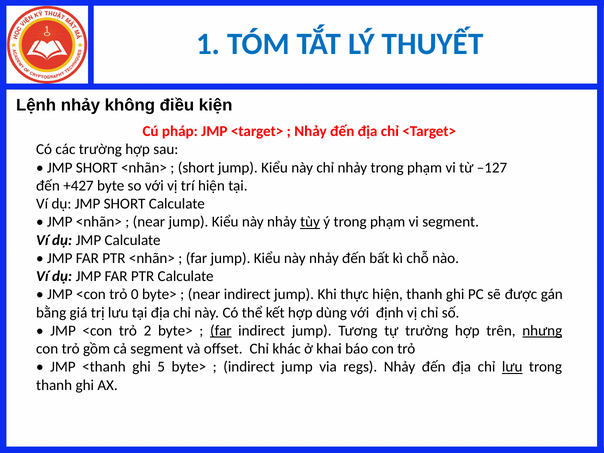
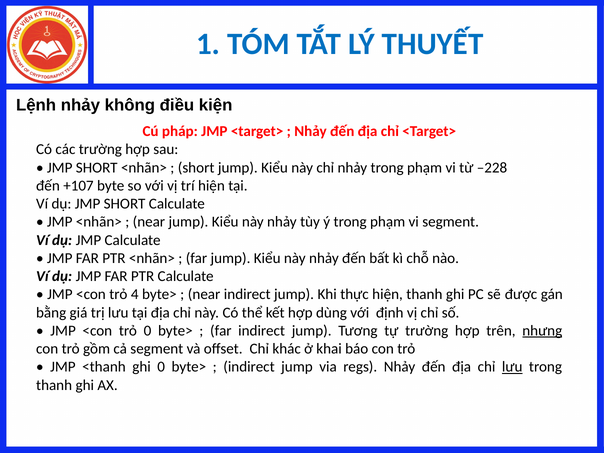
–127: –127 -> –228 (492, 168)
+427: +427 -> +107 (78, 186)
tùy underline: present -> none (310, 222)
0: 0 -> 4 (135, 294)
trỏ 2: 2 -> 0 (147, 331)
far underline: present -> none (221, 331)
ghi 5: 5 -> 0 (161, 367)
